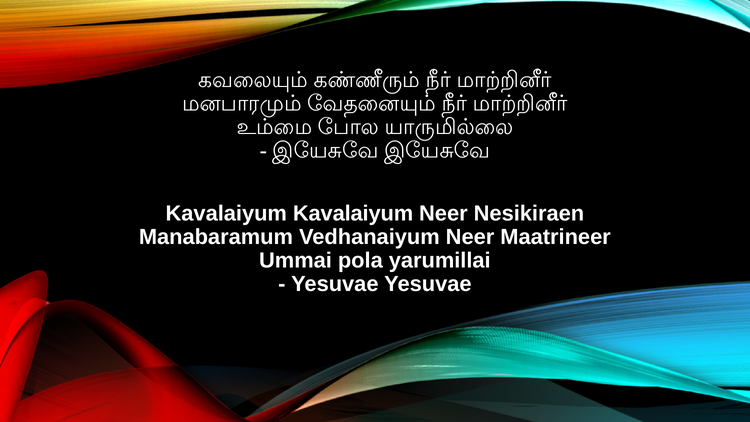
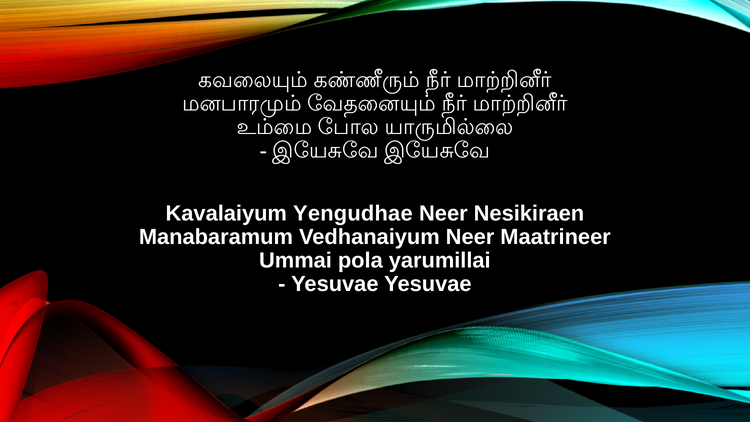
Kavalaiyum Kavalaiyum: Kavalaiyum -> Yengudhae (353, 213)
